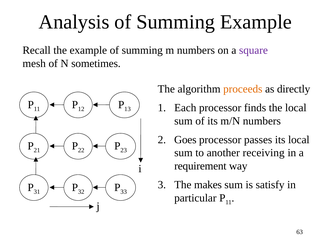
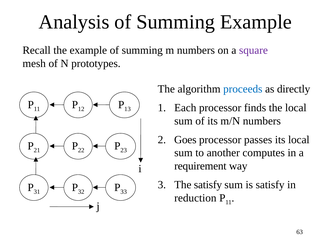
sometimes: sometimes -> prototypes (96, 64)
proceeds colour: orange -> blue (243, 89)
receiving: receiving -> computes (264, 153)
The makes: makes -> satisfy (208, 185)
particular: particular -> reduction (195, 198)
